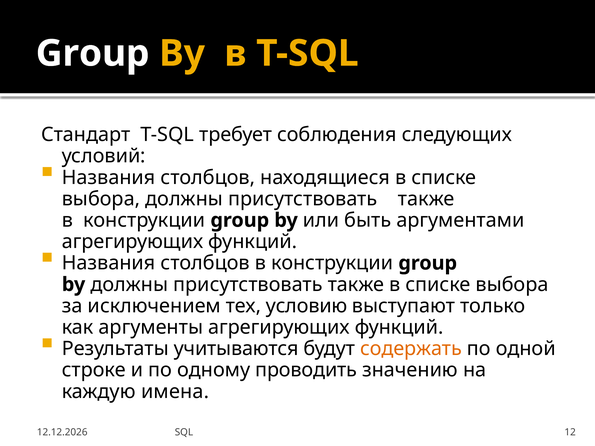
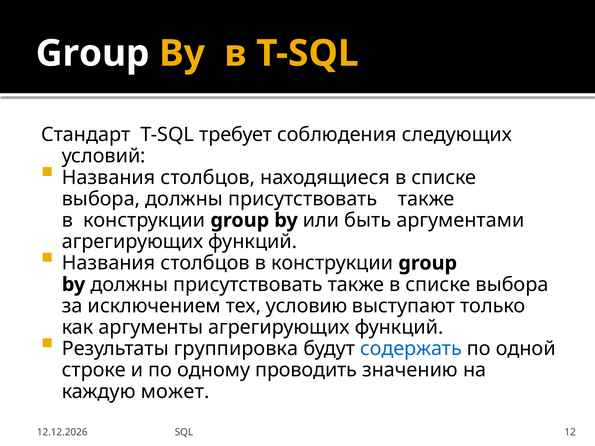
учитываются: учитываются -> группировка (236, 349)
содержать colour: orange -> blue (411, 349)
имена: имена -> может (175, 392)
